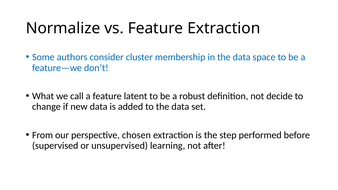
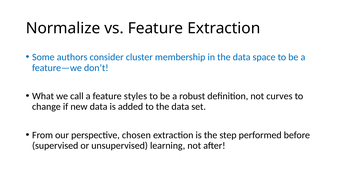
latent: latent -> styles (135, 96)
decide: decide -> curves (279, 96)
